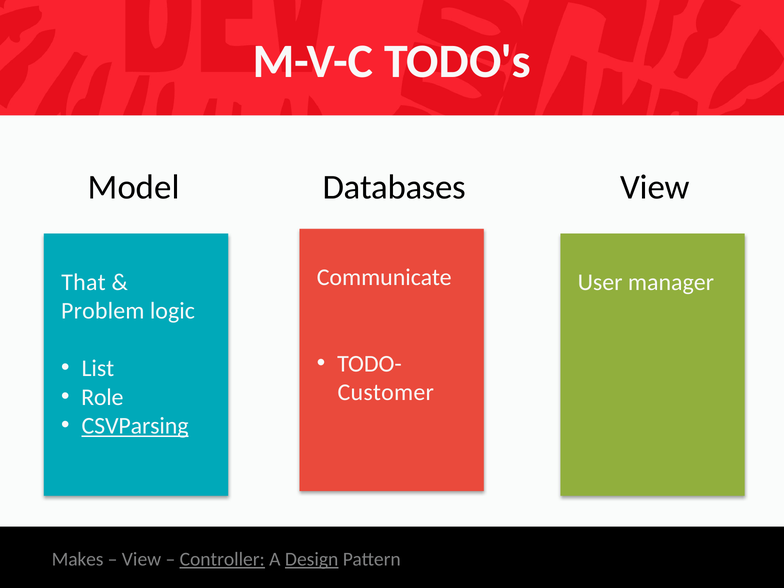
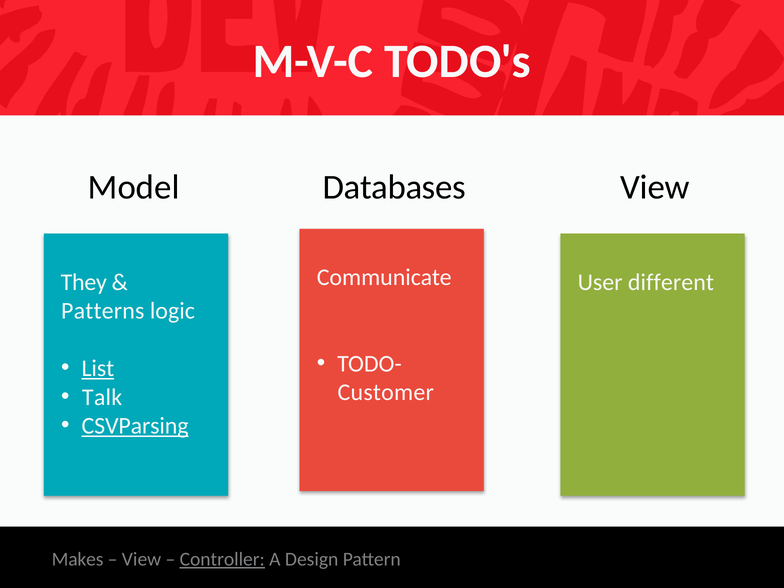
That: That -> They (84, 282)
manager: manager -> different (671, 282)
Problem: Problem -> Patterns (103, 311)
List underline: none -> present (98, 368)
Role: Role -> Talk (102, 397)
Design underline: present -> none (312, 559)
